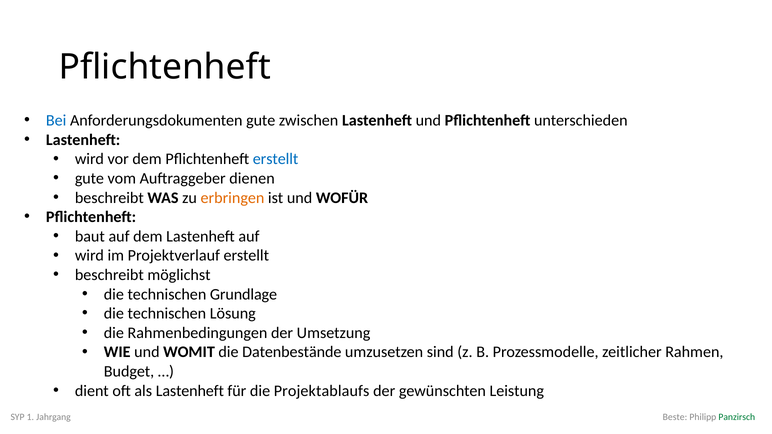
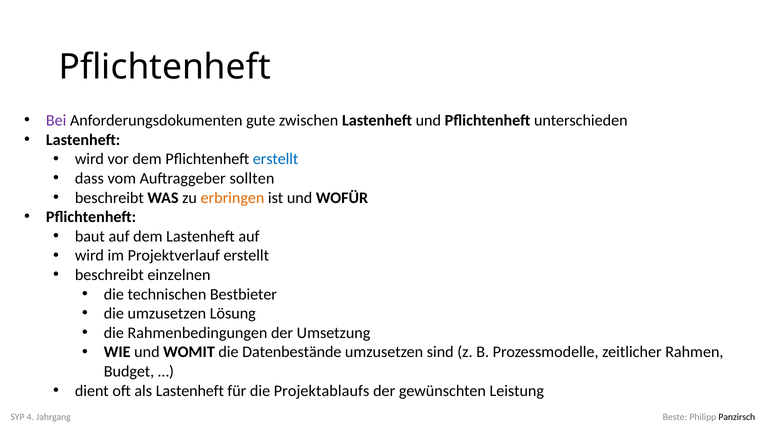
Bei colour: blue -> purple (56, 121)
gute: gute -> dass (89, 179)
dienen: dienen -> sollten (252, 179)
möglichst: möglichst -> einzelnen (179, 275)
Grundlage: Grundlage -> Bestbieter (243, 294)
technischen: technischen -> umzusetzen (167, 314)
1: 1 -> 4 (30, 417)
Panzirsch colour: green -> black (737, 417)
